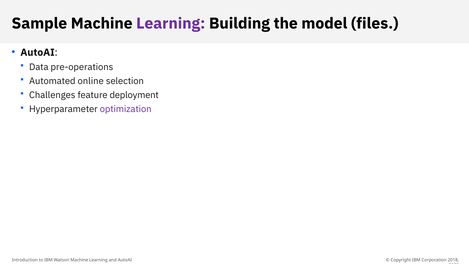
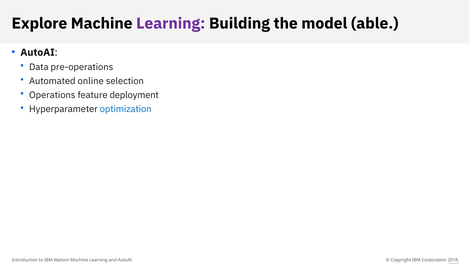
Sample: Sample -> Explore (39, 23)
files: files -> able (375, 23)
Challenges: Challenges -> Operations (52, 95)
optimization colour: purple -> blue (126, 109)
